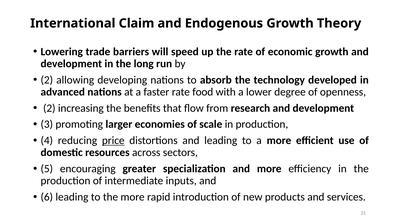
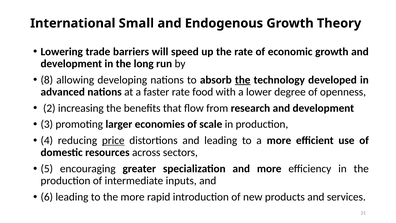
Claim: Claim -> Small (136, 23)
2: 2 -> 8 (47, 80)
the underline: none -> present (243, 80)
